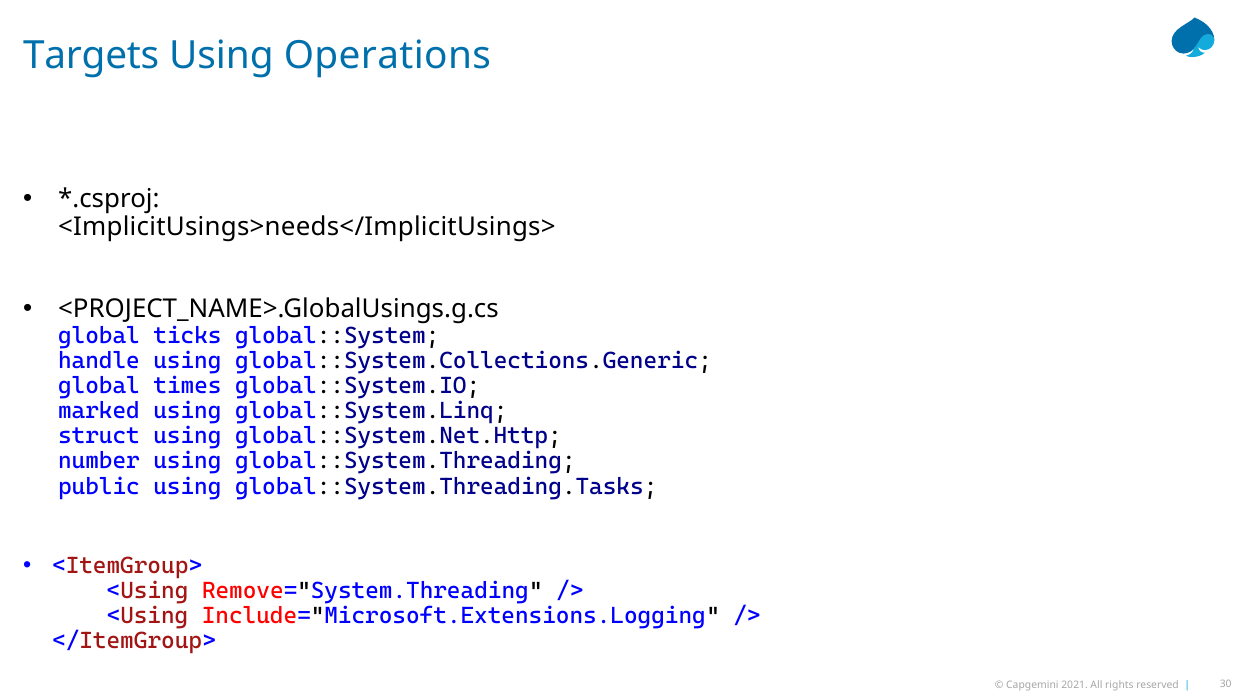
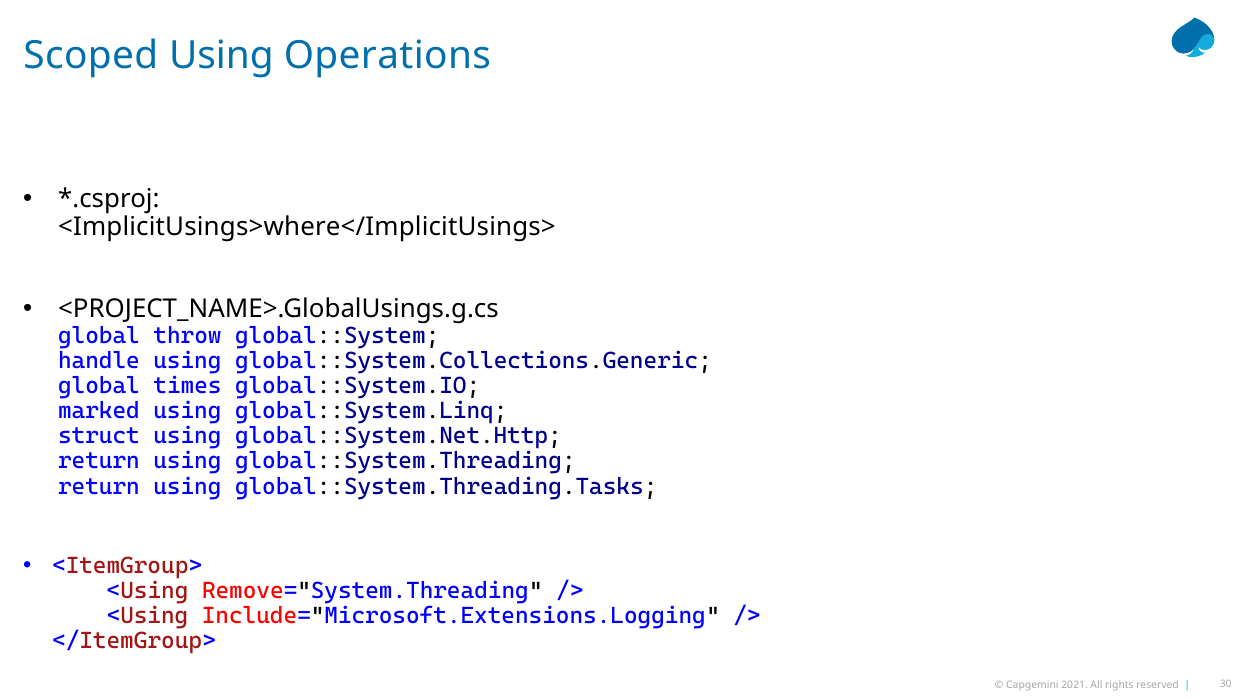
Targets: Targets -> Scoped (91, 56)
<ImplicitUsings>needs</ImplicitUsings>: <ImplicitUsings>needs</ImplicitUsings> -> <ImplicitUsings>where</ImplicitUsings> (307, 227)
ticks: ticks -> throw (187, 335)
number: number -> return (99, 461)
public: public -> return (99, 486)
